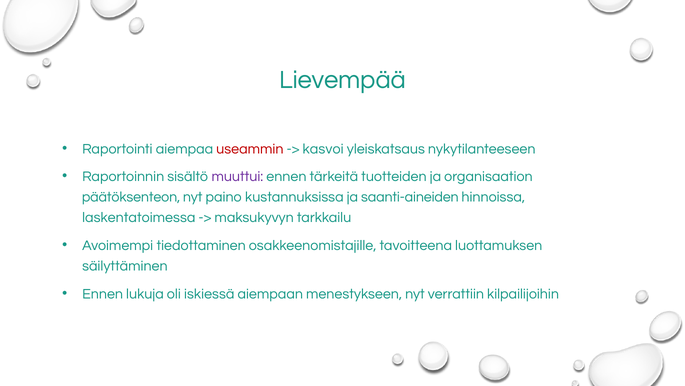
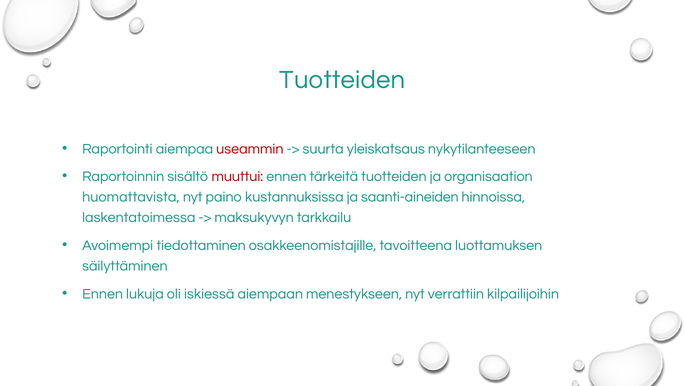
Lievempää: Lievempää -> Tuotteiden (342, 79)
kasvoi: kasvoi -> suurta (323, 149)
muuttui colour: purple -> red (237, 176)
päätöksenteon: päätöksenteon -> huomattavista (131, 197)
